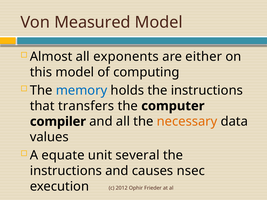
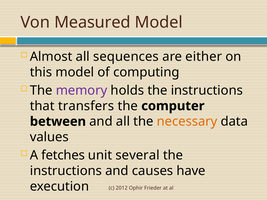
exponents: exponents -> sequences (126, 57)
memory colour: blue -> purple (82, 91)
compiler: compiler -> between (58, 122)
equate: equate -> fetches (63, 155)
nsec: nsec -> have (191, 171)
